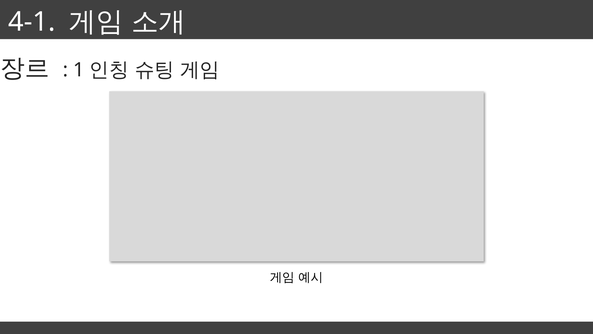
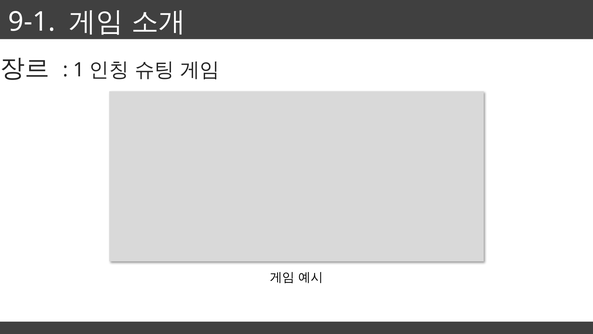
4-1: 4-1 -> 9-1 (32, 22)
